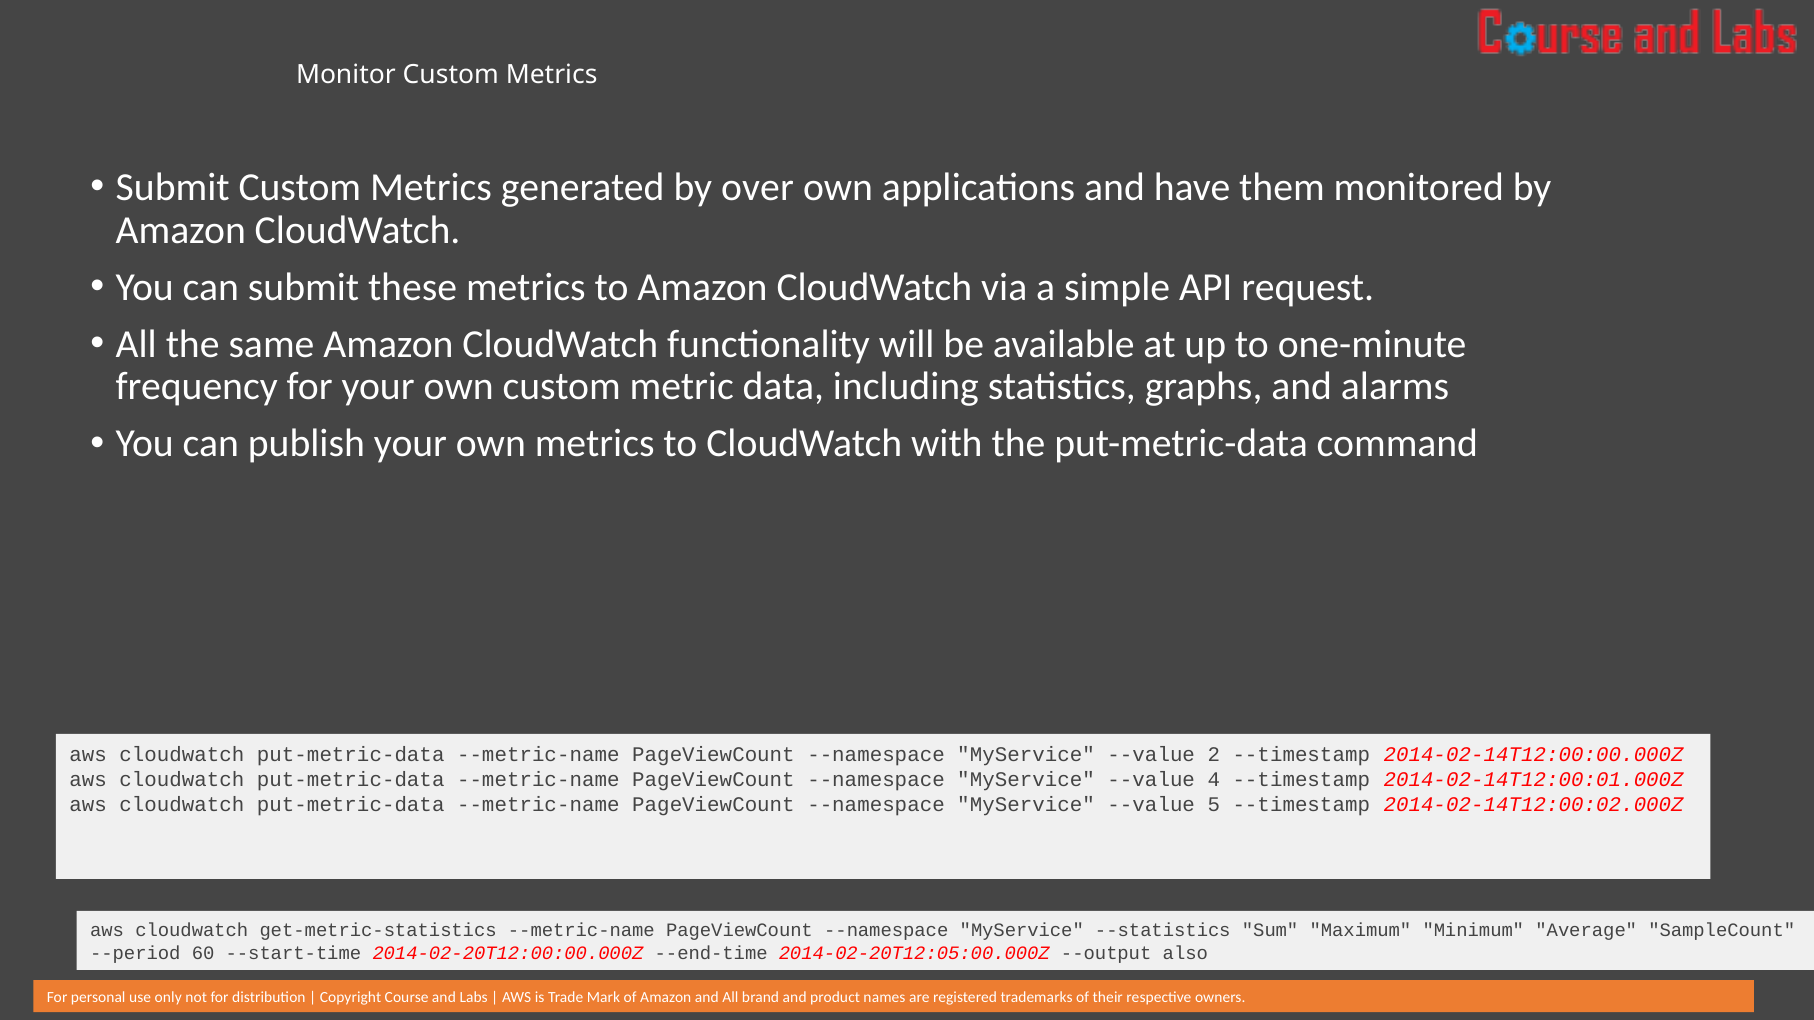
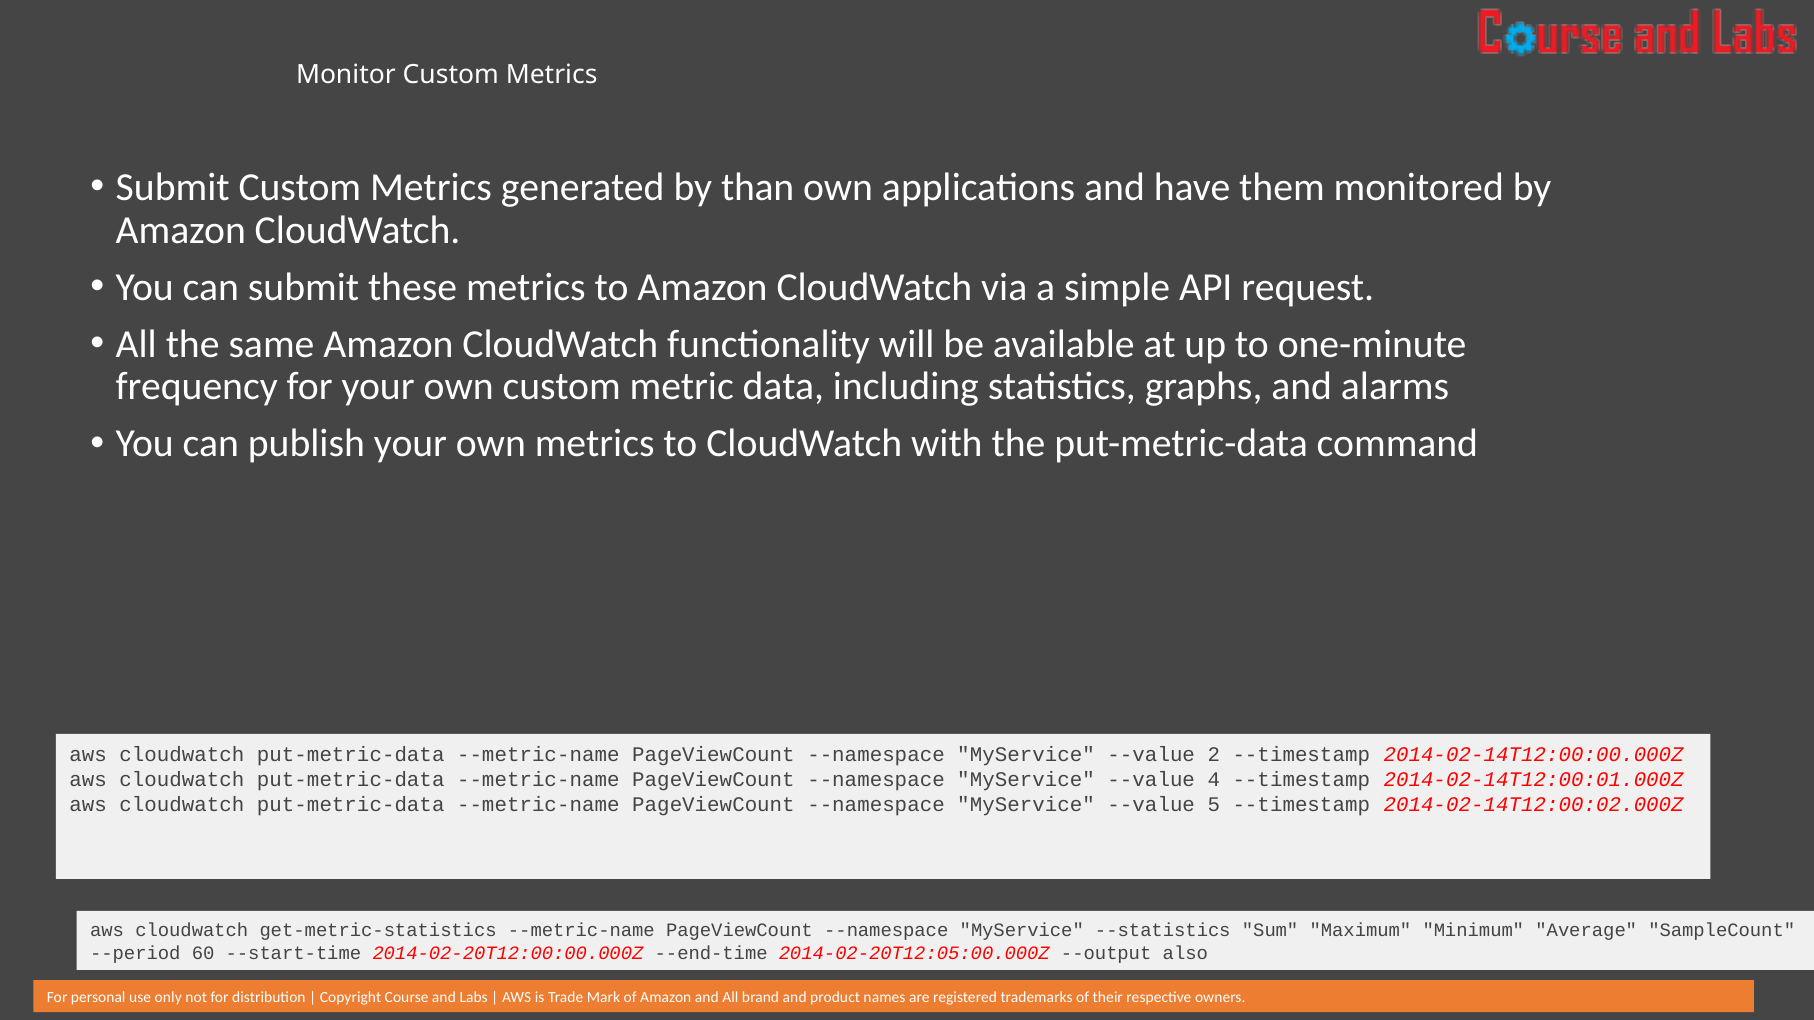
over: over -> than (758, 187)
